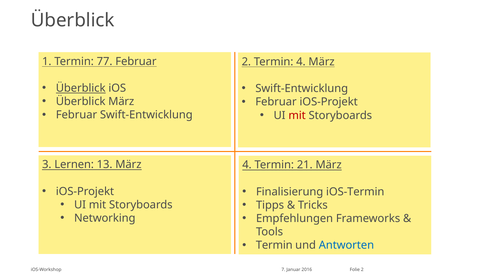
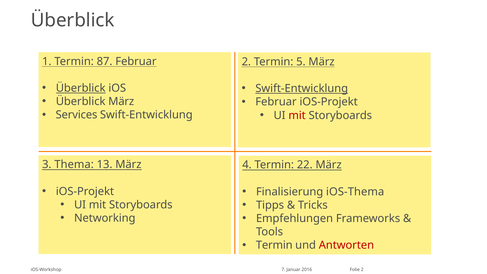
77: 77 -> 87 (105, 61)
Termin 4: 4 -> 5 (301, 62)
Swift-Entwicklung underline: none -> present (302, 89)
Februar: Februar -> Services (77, 115)
Lernen: Lernen -> Thema (74, 165)
21: 21 -> 22 (305, 165)
iOS-Termin: iOS-Termin -> iOS-Thema (355, 192)
Antworten colour: blue -> red (346, 245)
